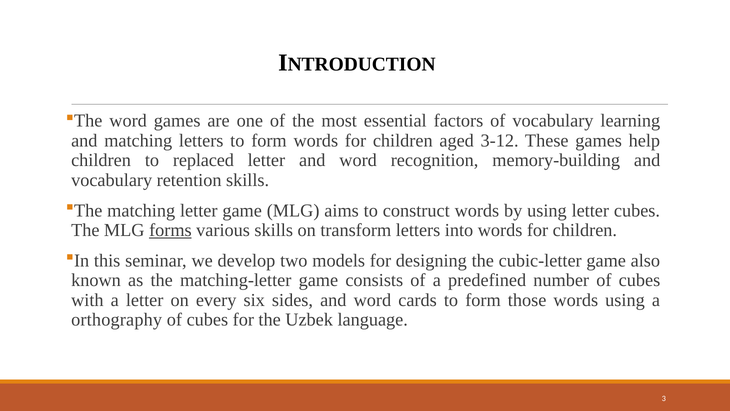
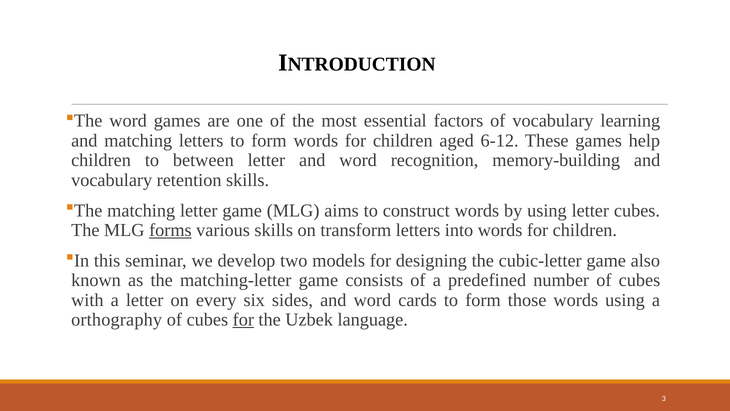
3-12: 3-12 -> 6-12 (500, 141)
replaced: replaced -> between (203, 160)
for underline: none -> present (243, 319)
